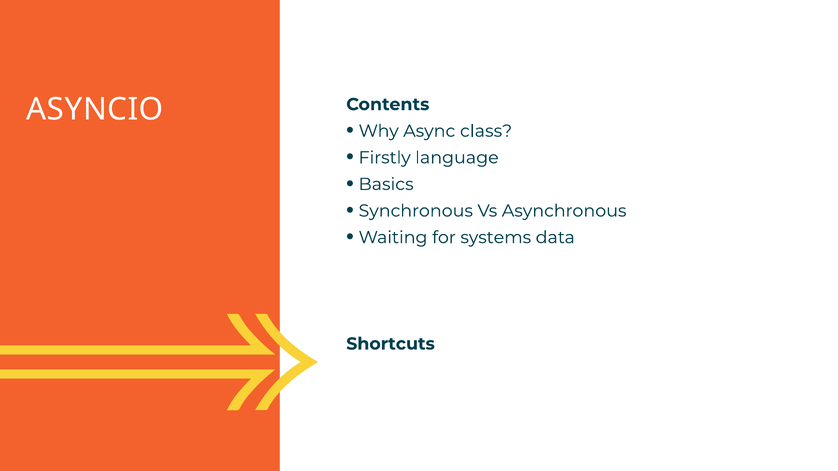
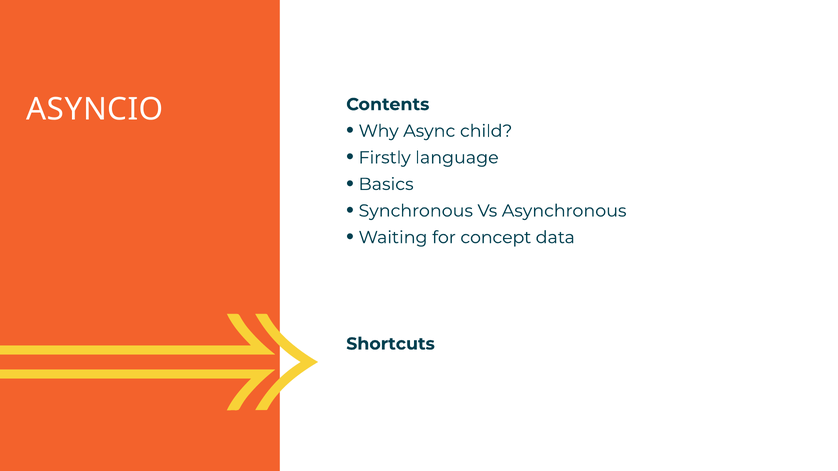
class: class -> child (486, 131)
systems: systems -> concept (496, 238)
